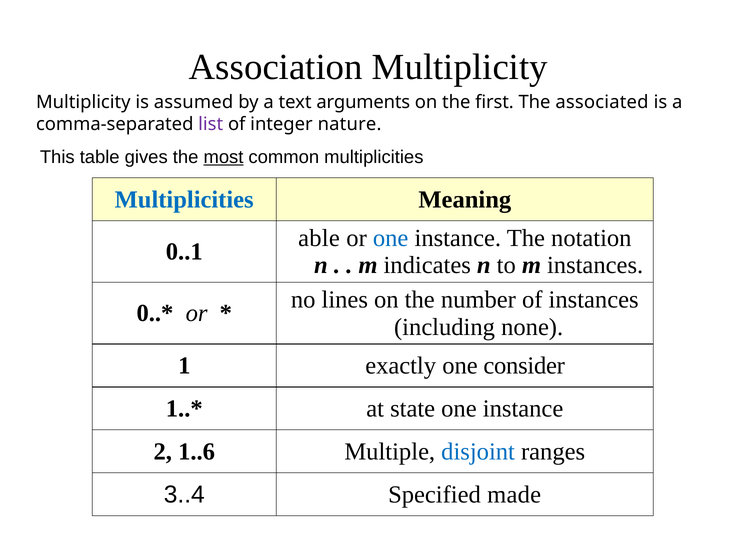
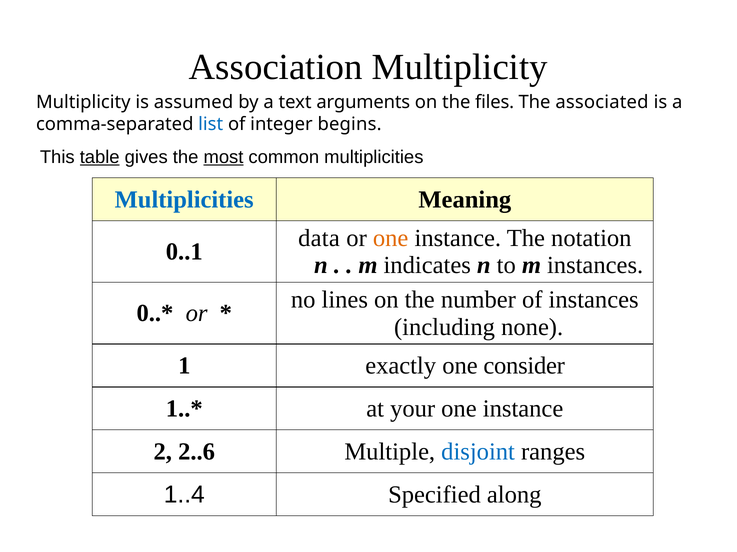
first: first -> files (495, 102)
list colour: purple -> blue (211, 124)
nature: nature -> begins (350, 124)
table underline: none -> present (100, 157)
able: able -> data (319, 239)
one colour: blue -> orange (391, 239)
state: state -> your (413, 409)
1..6: 1..6 -> 2..6 (197, 452)
3..4: 3..4 -> 1..4 (184, 495)
made: made -> along (514, 495)
